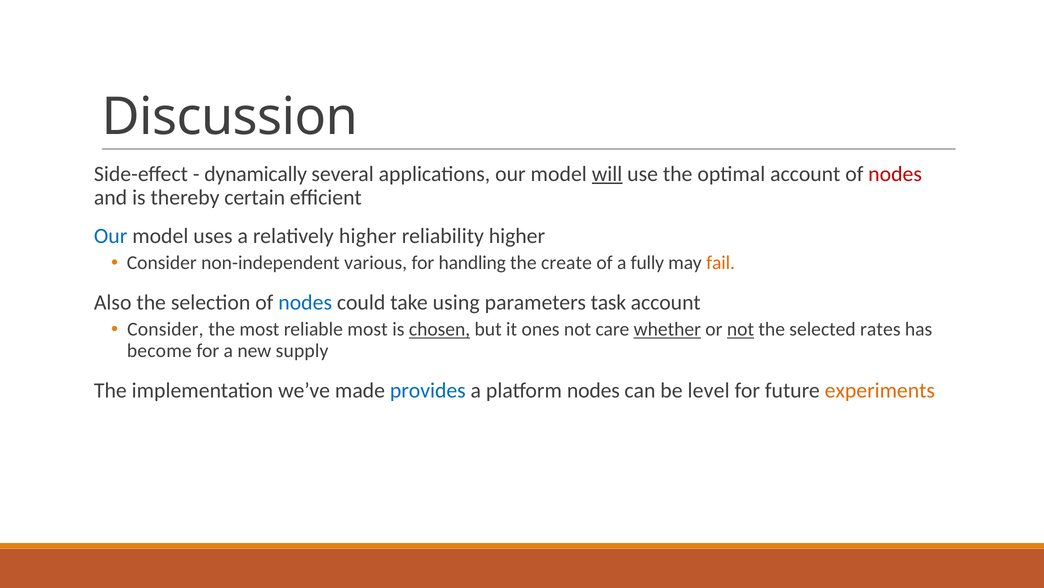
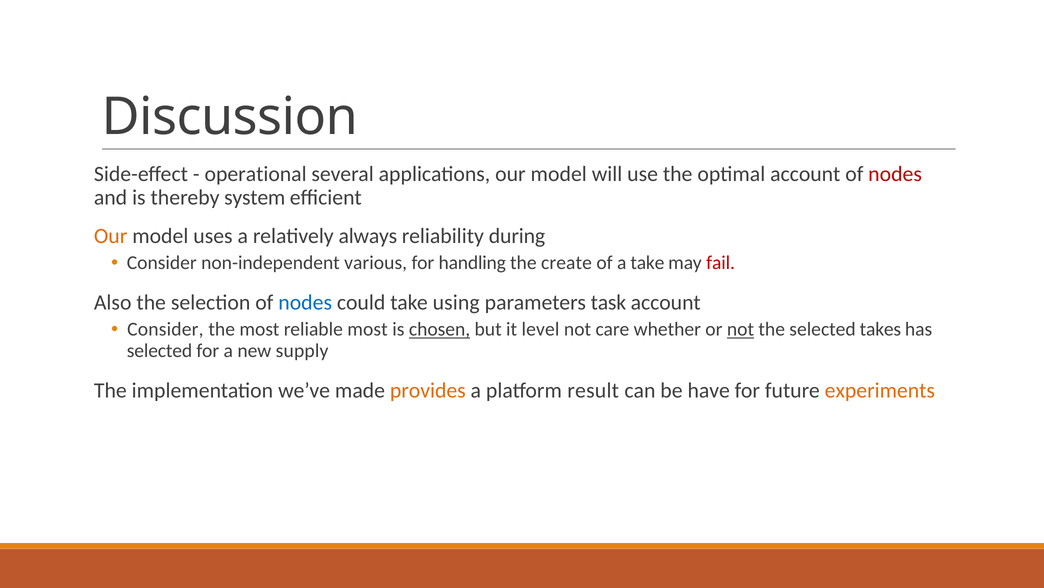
dynamically: dynamically -> operational (256, 174)
will underline: present -> none (607, 174)
certain: certain -> system (255, 197)
Our colour: blue -> orange (111, 236)
relatively higher: higher -> always (368, 236)
reliability higher: higher -> during (517, 236)
a fully: fully -> take (647, 263)
fail colour: orange -> red (721, 263)
ones: ones -> level (540, 329)
whether underline: present -> none (667, 329)
rates: rates -> takes (880, 329)
become: become -> selected (160, 350)
provides colour: blue -> orange (428, 390)
platform nodes: nodes -> result (593, 390)
level: level -> have (709, 390)
